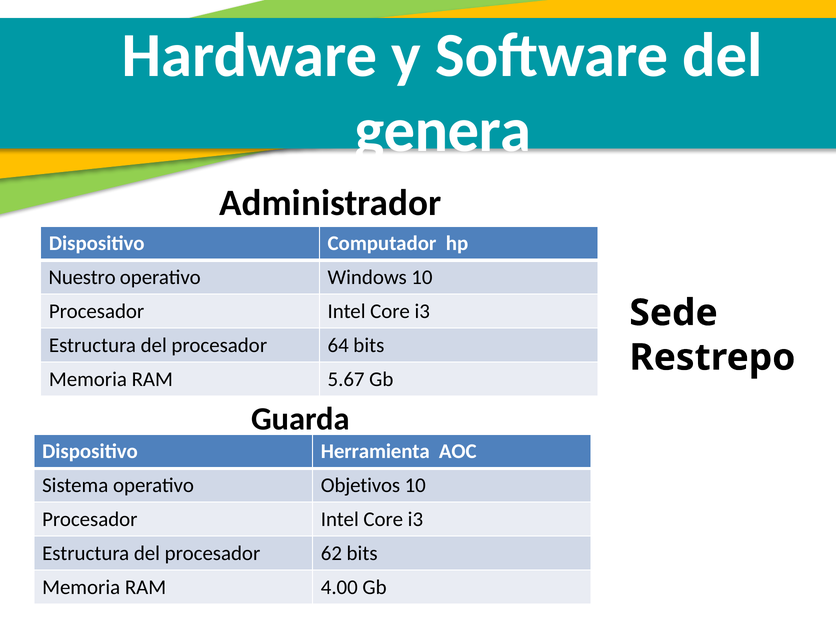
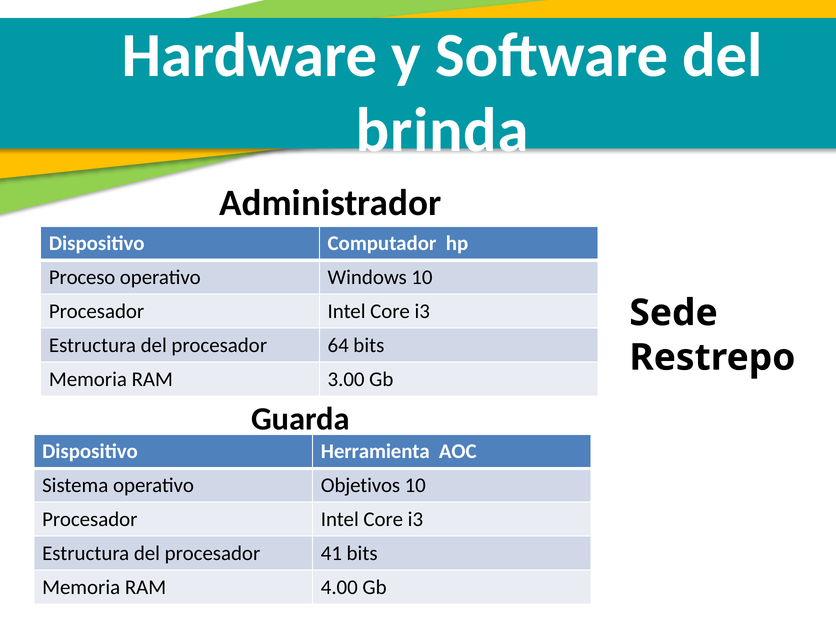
genera: genera -> brinda (442, 131)
Nuestro: Nuestro -> Proceso (82, 277)
5.67: 5.67 -> 3.00 (346, 379)
62: 62 -> 41 (331, 553)
